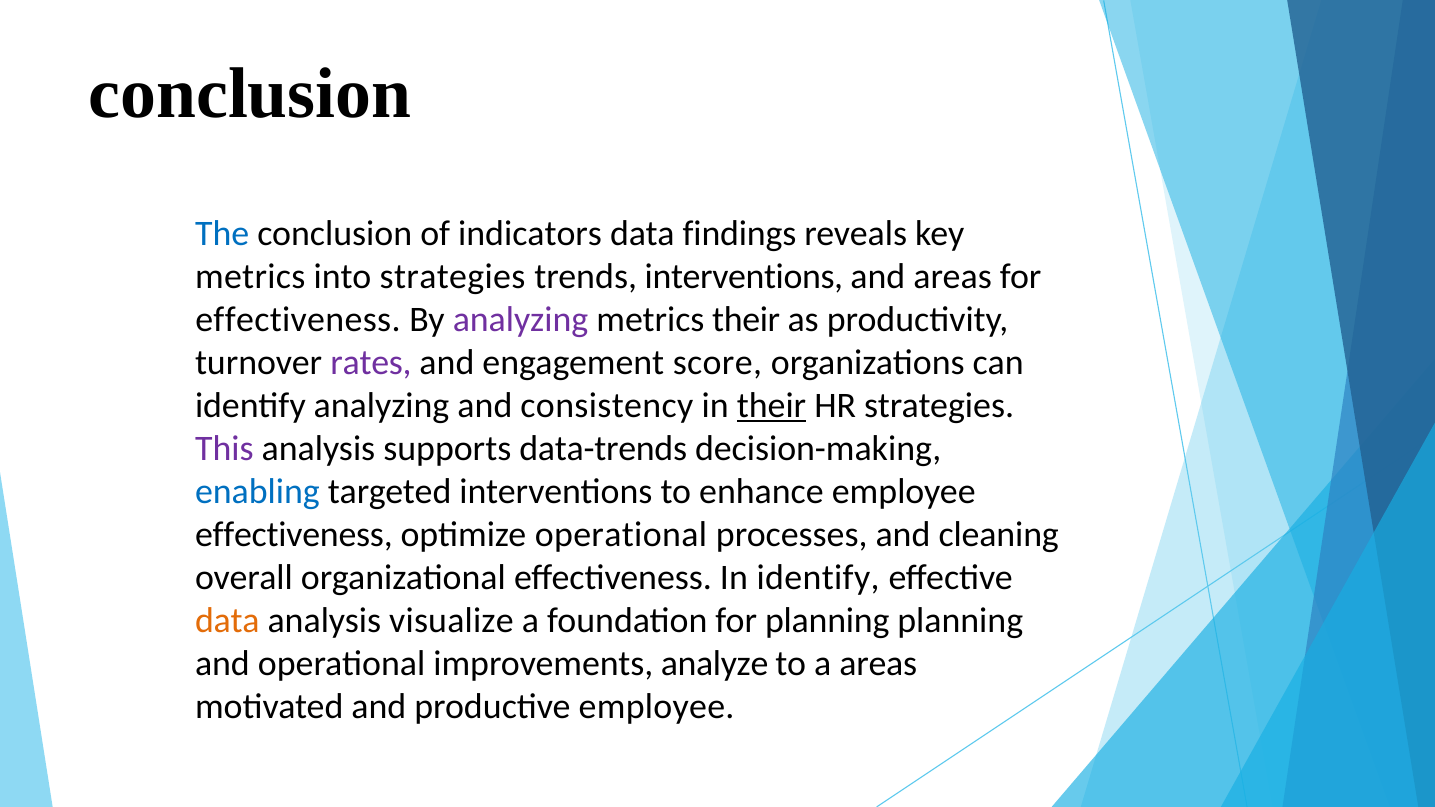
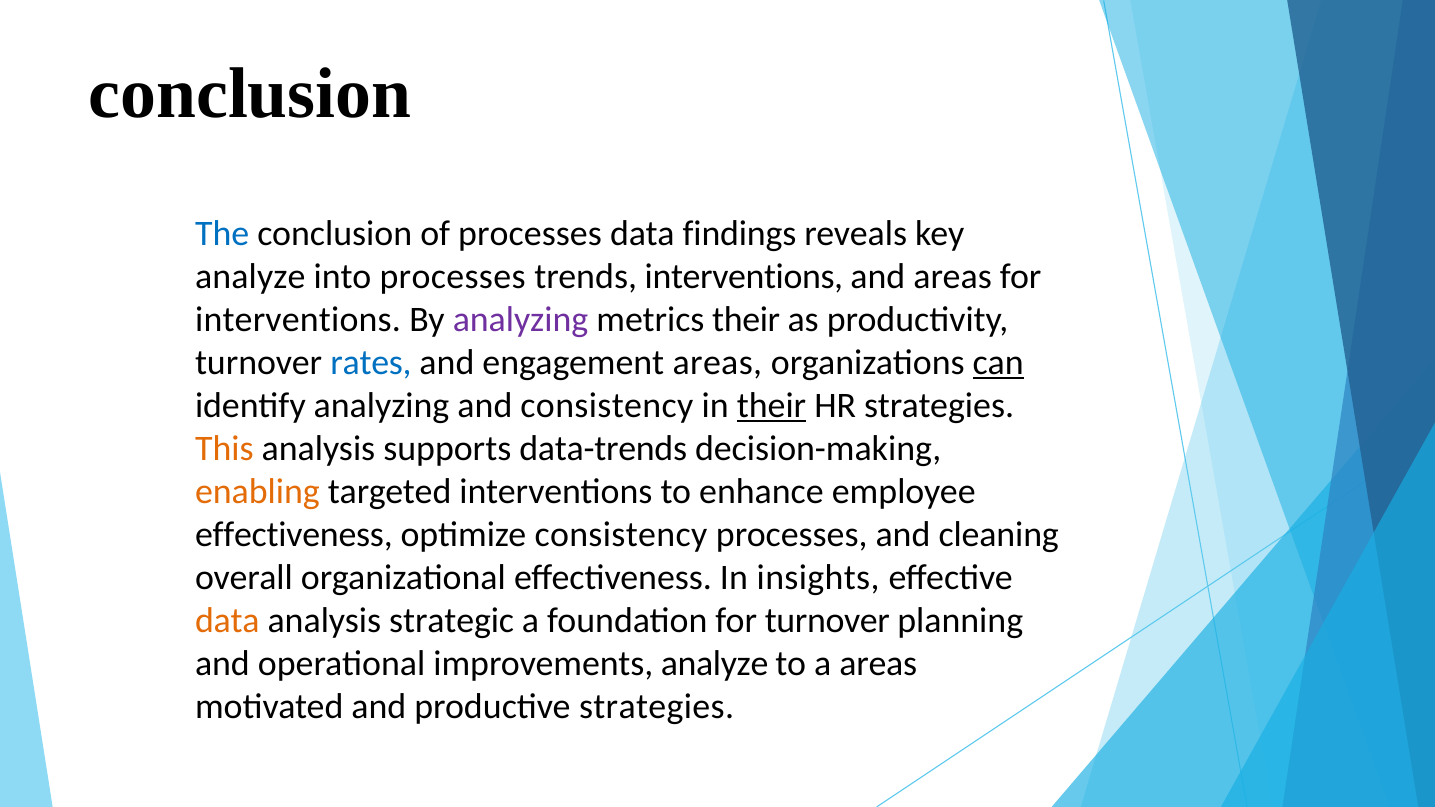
of indicators: indicators -> processes (530, 234)
metrics: metrics -> analyze (250, 277)
into strategies: strategies -> processes (453, 277)
effectiveness: effectiveness -> interventions (298, 320)
rates colour: purple -> blue (371, 363)
engagement score: score -> areas (717, 363)
can underline: none -> present (998, 363)
This colour: purple -> orange (224, 449)
enabling colour: blue -> orange (257, 492)
optimize operational: operational -> consistency (621, 535)
In identify: identify -> insights (818, 578)
visualize: visualize -> strategic (452, 621)
for planning: planning -> turnover (827, 621)
productive employee: employee -> strategies (657, 707)
